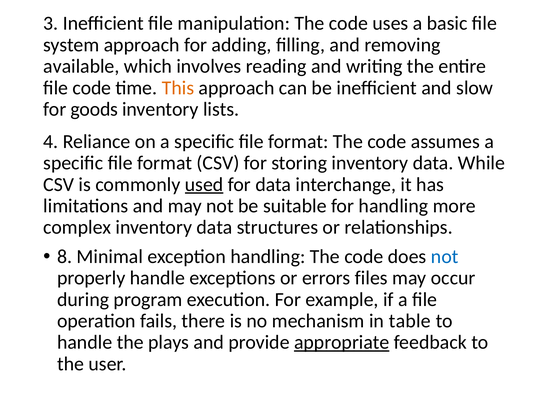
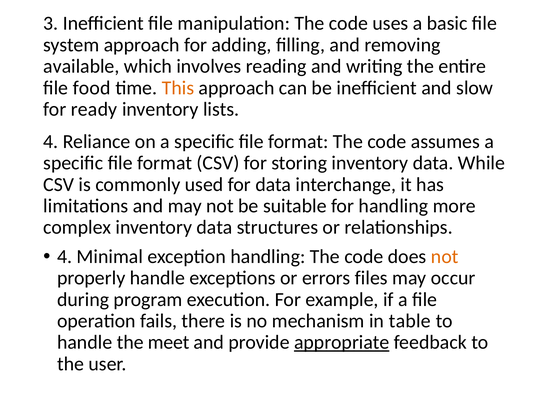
file code: code -> food (92, 88)
goods: goods -> ready (94, 109)
used underline: present -> none (204, 184)
8: 8 -> 4 (65, 256)
not colour: blue -> orange (445, 256)
plays: plays -> meet (169, 342)
